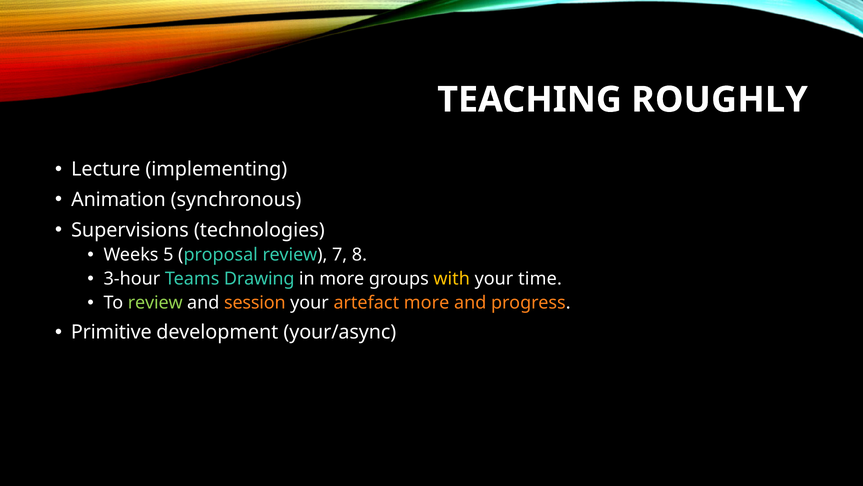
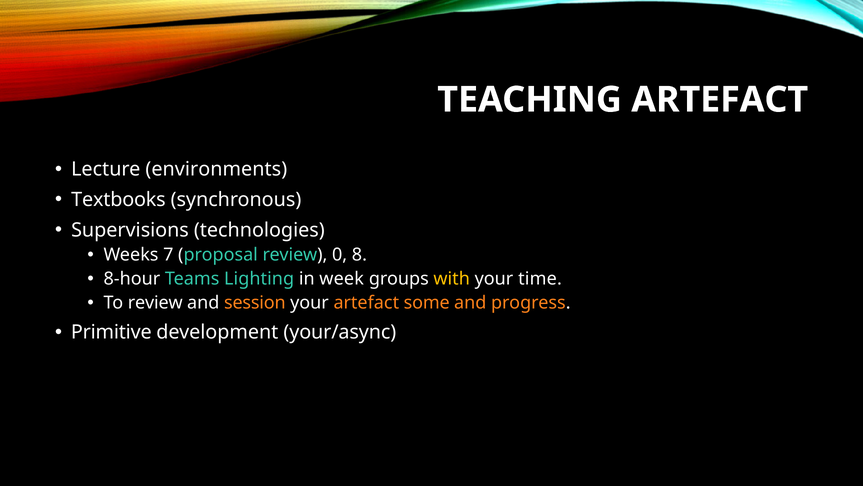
TEACHING ROUGHLY: ROUGHLY -> ARTEFACT (720, 100)
implementing: implementing -> environments (216, 169)
Animation: Animation -> Textbooks (118, 200)
5: 5 -> 7 (168, 255)
7: 7 -> 0 (340, 255)
3-hour: 3-hour -> 8-hour (132, 279)
Drawing: Drawing -> Lighting (259, 279)
in more: more -> week (342, 279)
review colour: light green -> white (155, 303)
artefact more: more -> some (427, 303)
